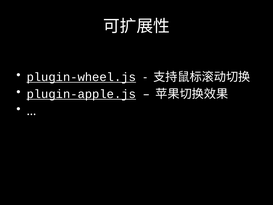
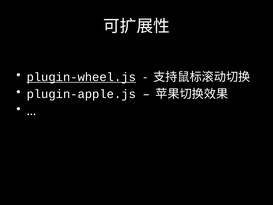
plugin-apple.js underline: present -> none (81, 94)
